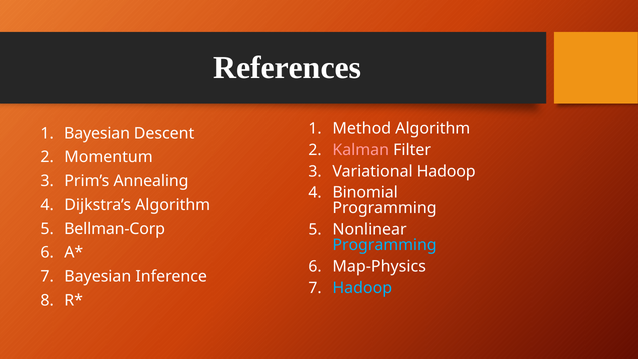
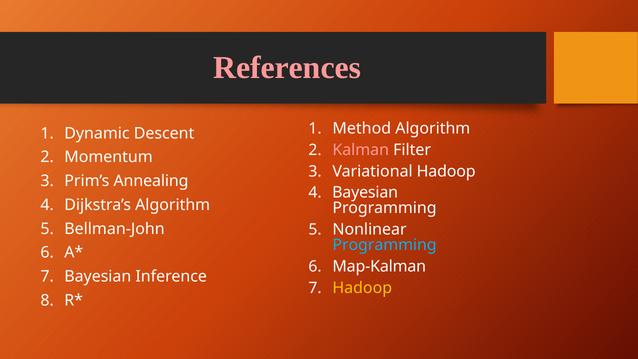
References colour: white -> pink (287, 67)
Bayesian: Bayesian -> Dynamic (97, 133)
Binomial: Binomial -> Bayesian (365, 193)
Bellman-Corp: Bellman-Corp -> Bellman-John (115, 229)
Map-Physics: Map-Physics -> Map-Kalman (379, 267)
Hadoop colour: light blue -> yellow (362, 288)
